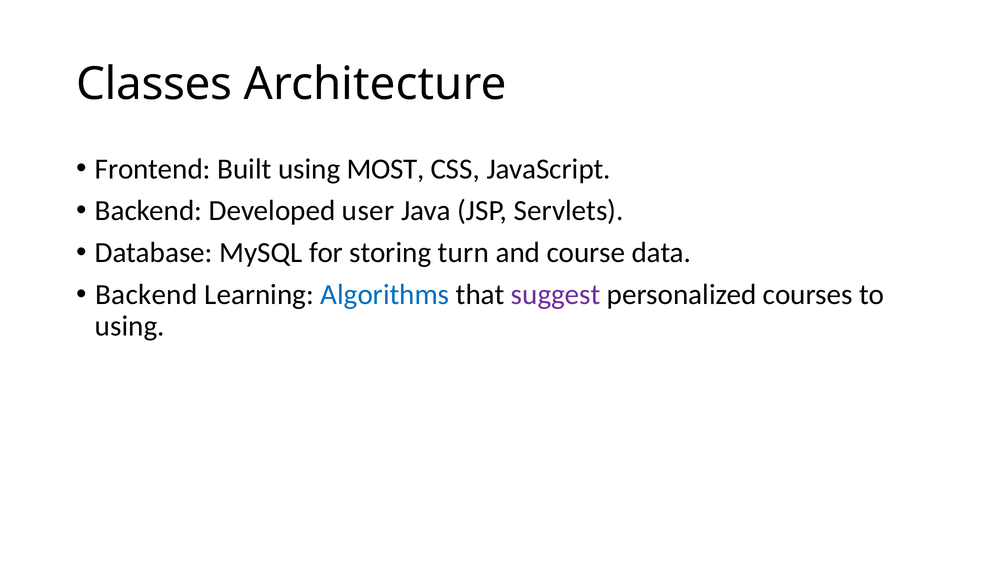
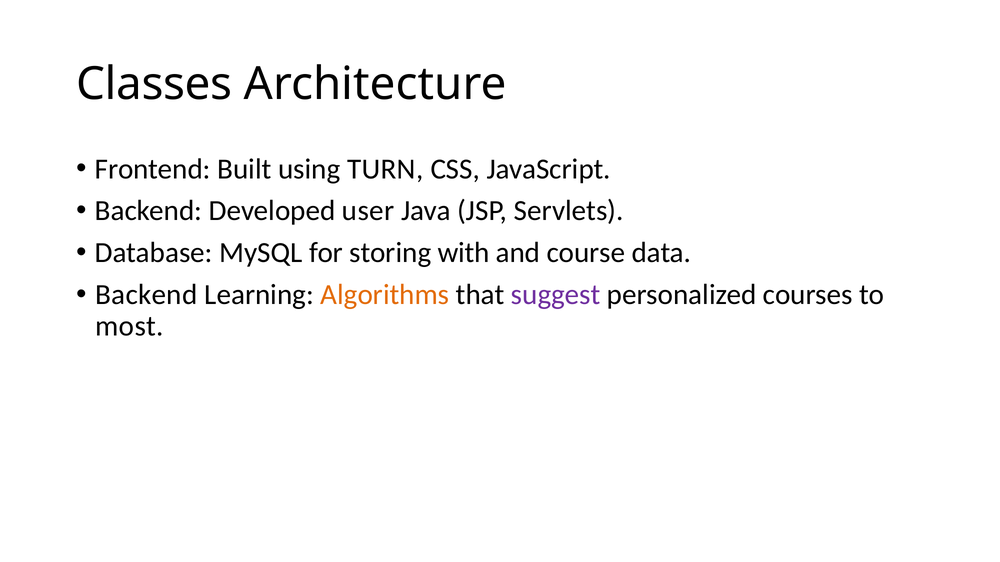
MOST: MOST -> TURN (385, 169)
turn: turn -> with (464, 253)
Algorithms colour: blue -> orange (385, 295)
using: using -> most (130, 326)
